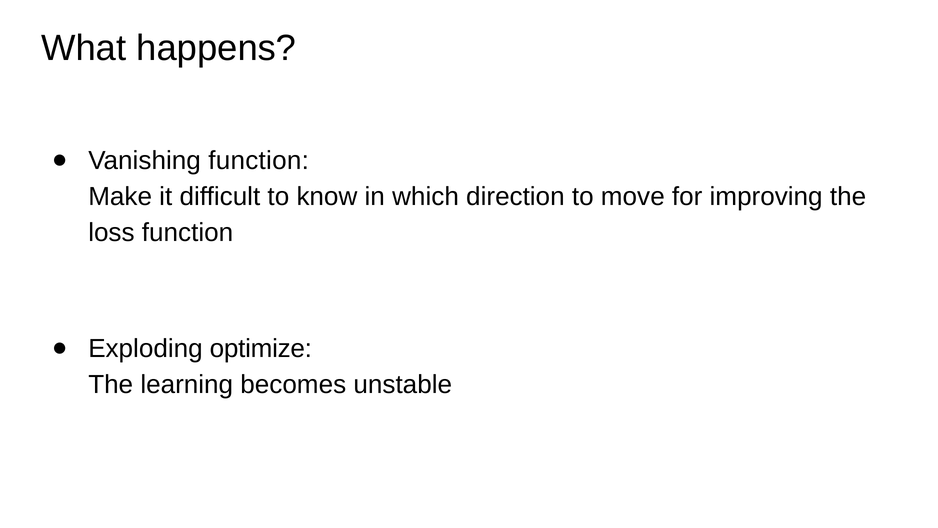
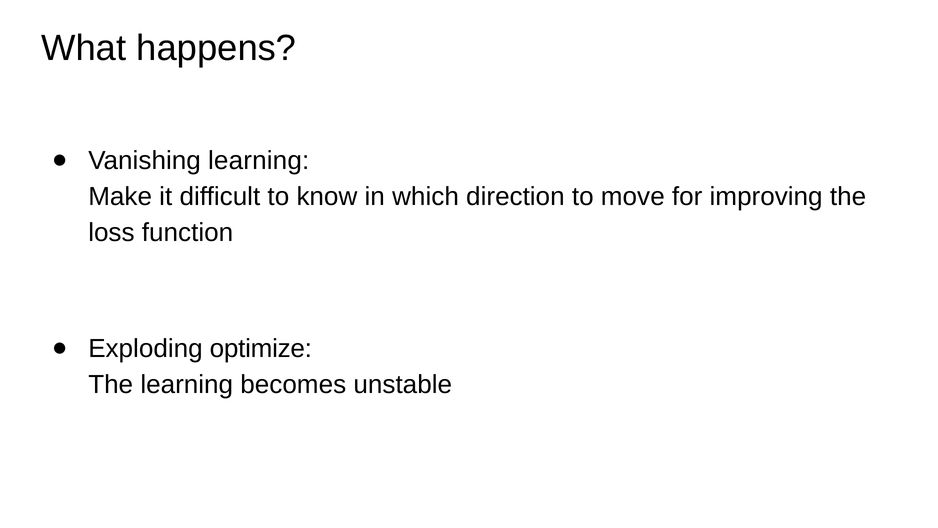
Vanishing function: function -> learning (259, 161)
